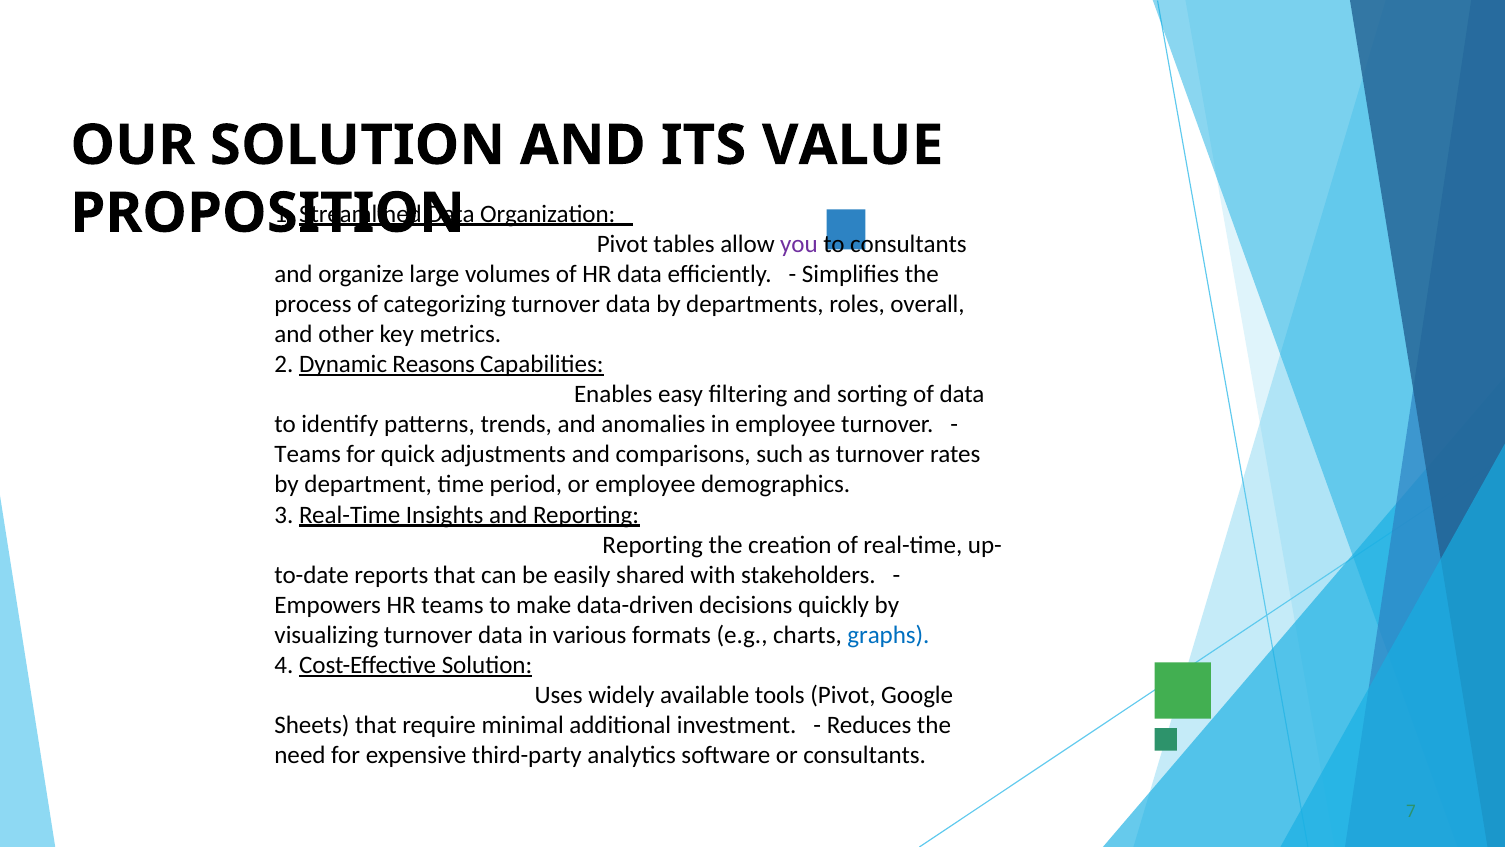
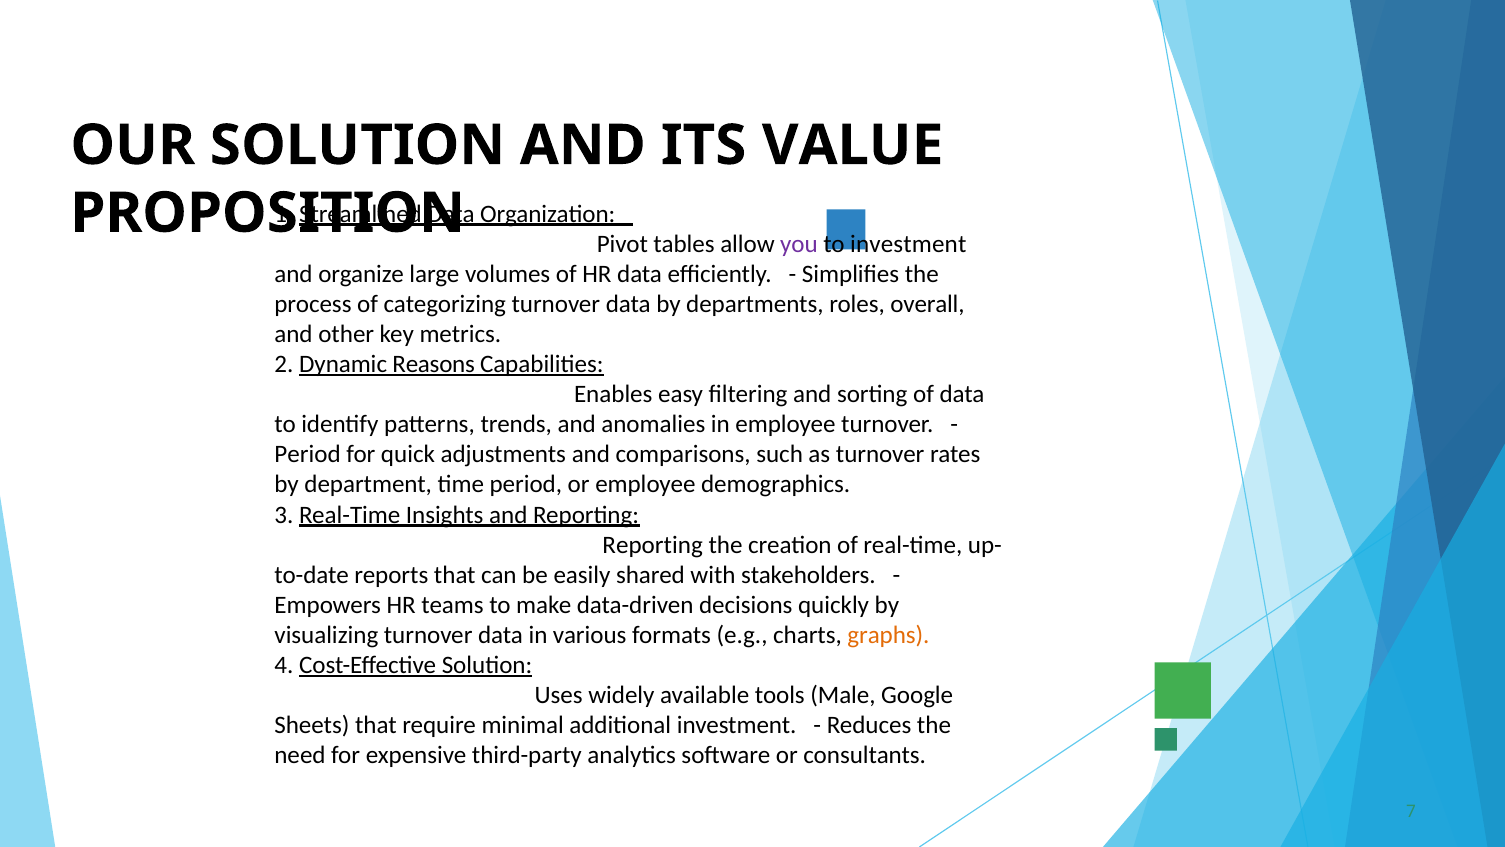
to consultants: consultants -> investment (908, 244)
Teams: Teams -> Period (308, 454)
graphs colour: blue -> orange (888, 635)
tools Pivot: Pivot -> Male (843, 695)
